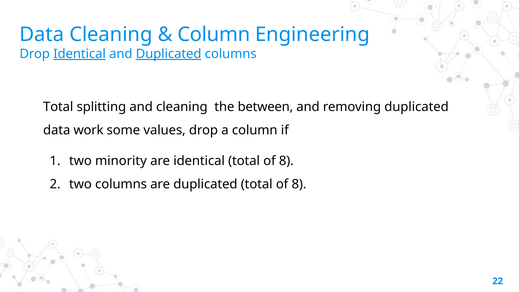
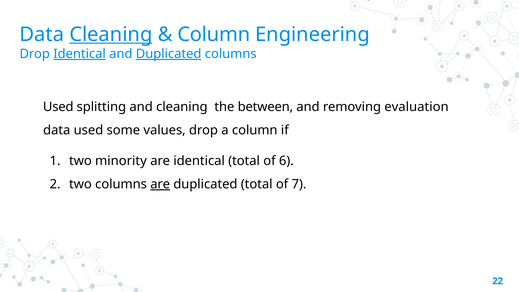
Cleaning underline: none -> present (111, 35)
Total: Total -> Used (58, 107)
removing duplicated: duplicated -> evaluation (417, 107)
data work: work -> used (88, 130)
identical total of 8: 8 -> 6 (286, 161)
are underline: none -> present (160, 184)
duplicated total of 8: 8 -> 7 (299, 184)
